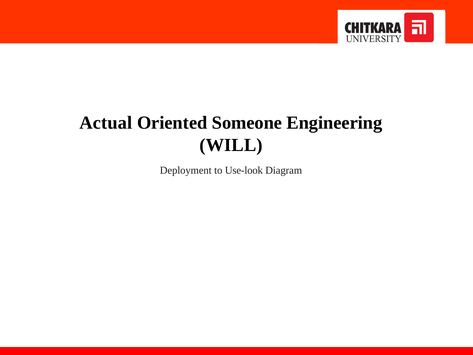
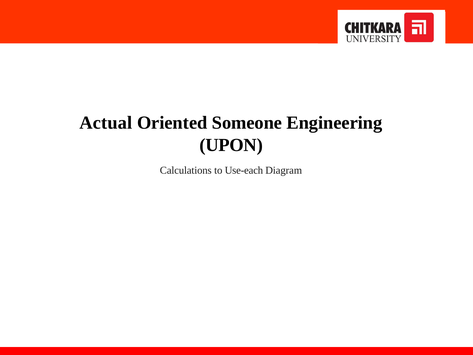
WILL: WILL -> UPON (231, 145)
Deployment: Deployment -> Calculations (186, 170)
Use-look: Use-look -> Use-each (244, 170)
